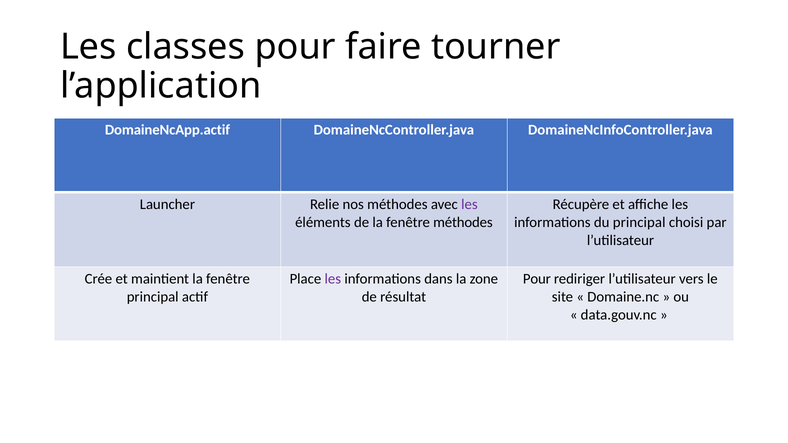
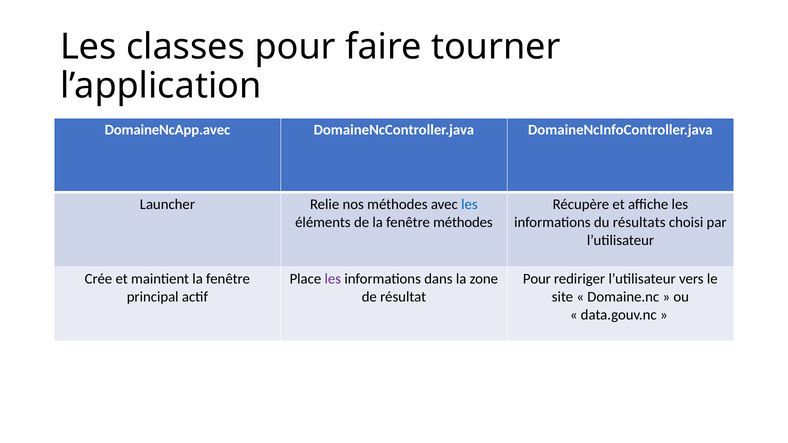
DomaineNcApp.actif: DomaineNcApp.actif -> DomaineNcApp.avec (167, 130)
les colour: purple -> blue (469, 205)
du principal: principal -> résultats (639, 223)
